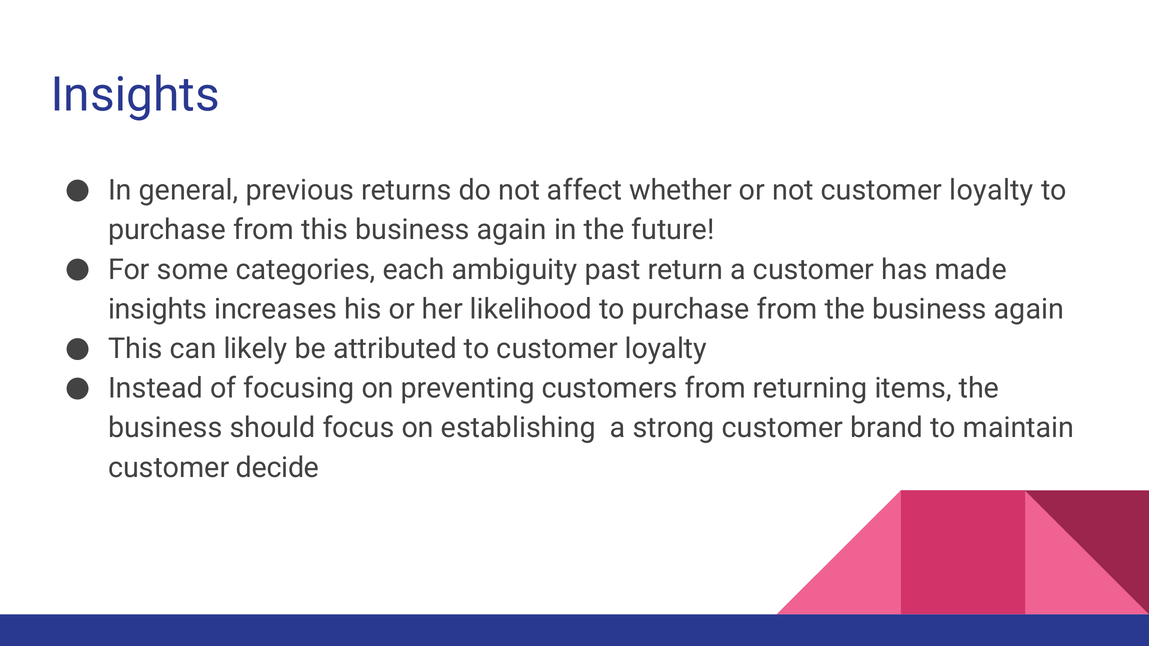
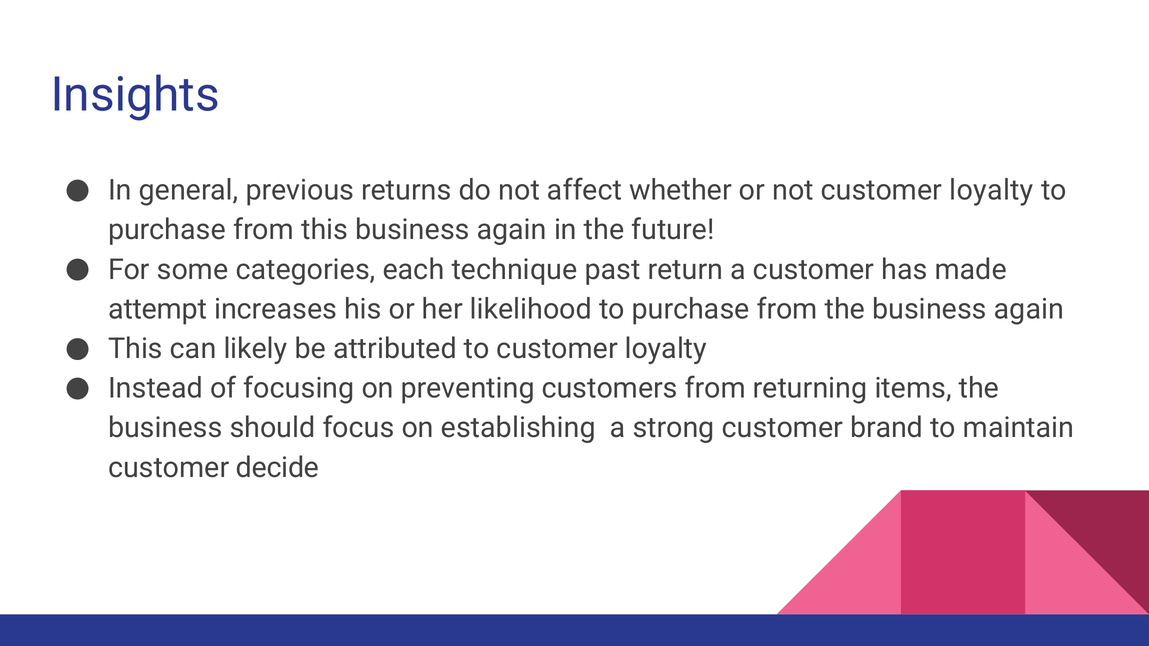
ambiguity: ambiguity -> technique (514, 270)
insights: insights -> attempt (158, 309)
